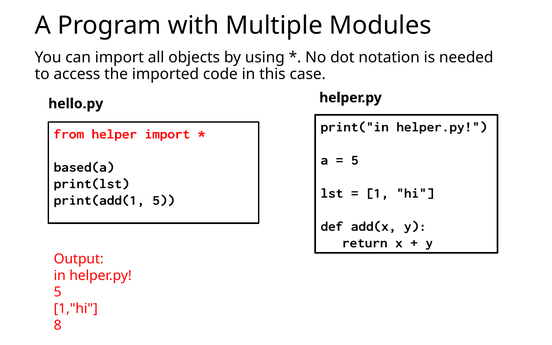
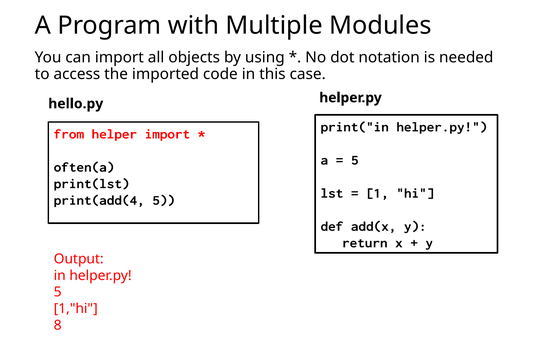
based(a: based(a -> often(a (84, 167)
print(add(1: print(add(1 -> print(add(4 (99, 200)
